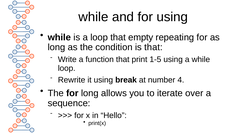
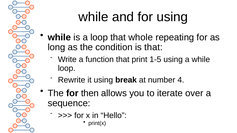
empty: empty -> whole (141, 37)
for long: long -> then (90, 93)
